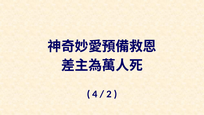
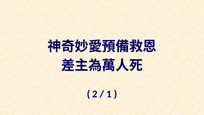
4: 4 -> 2 (95, 94)
2: 2 -> 1 (109, 94)
